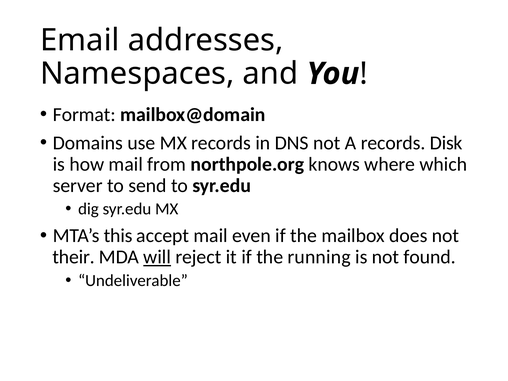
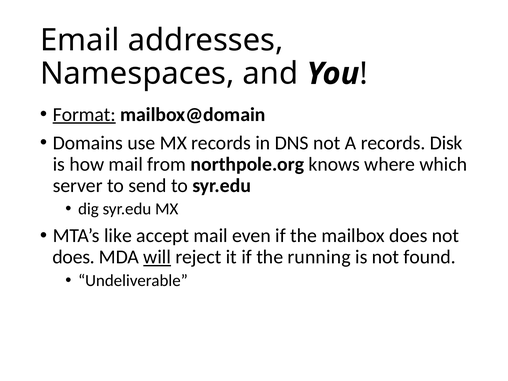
Format underline: none -> present (84, 115)
this: this -> like (118, 236)
their: their -> does (74, 257)
